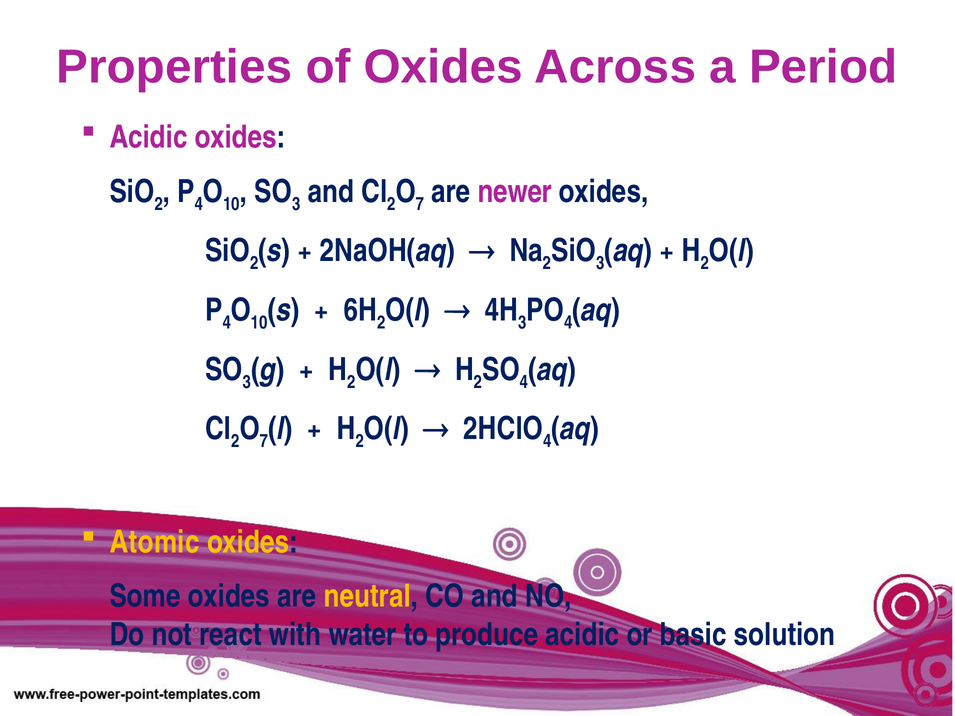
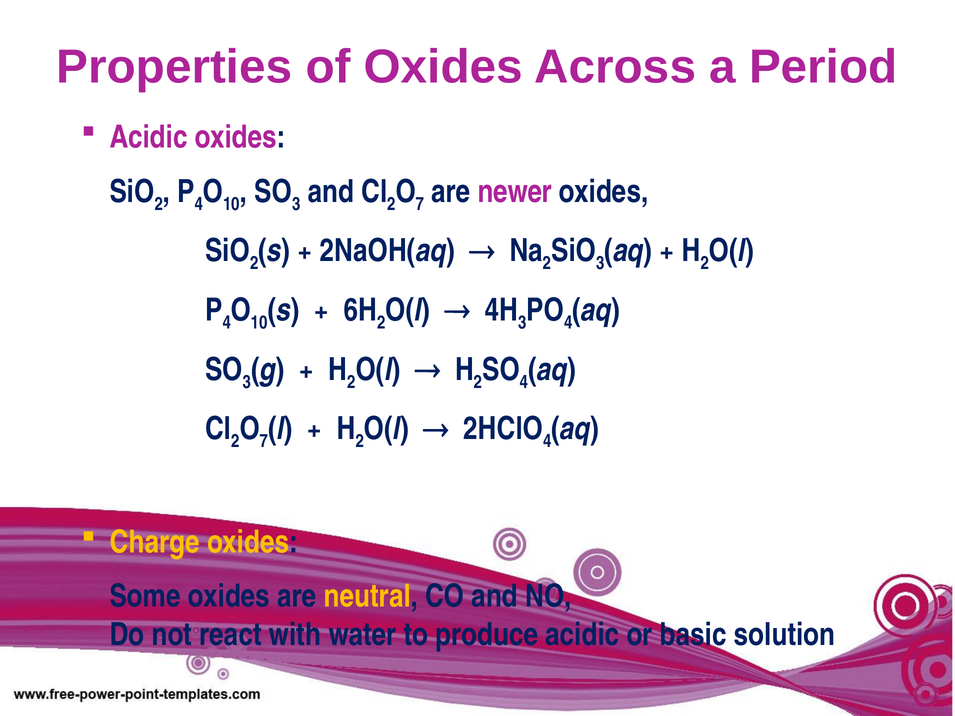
Atomic: Atomic -> Charge (155, 543)
